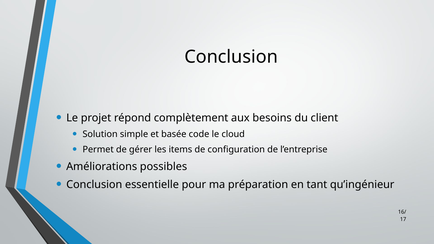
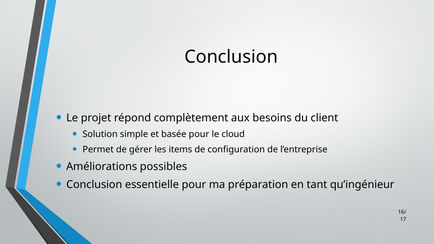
basée code: code -> pour (199, 134)
